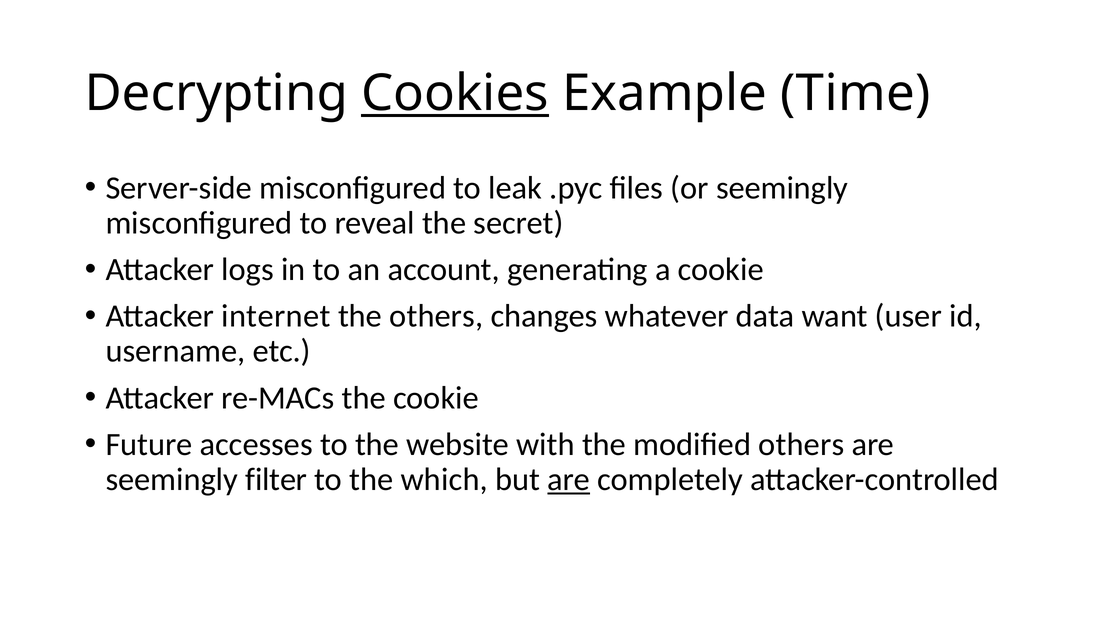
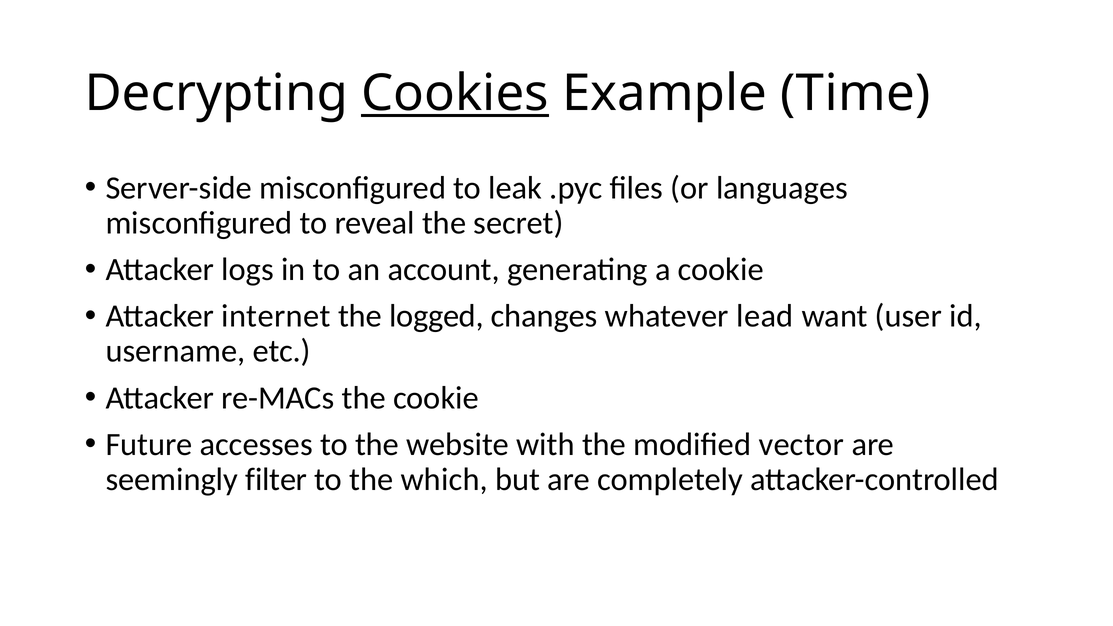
or seemingly: seemingly -> languages (782, 188)
the others: others -> logged (436, 316)
data: data -> lead (765, 316)
modified others: others -> vector (801, 444)
are underline: present -> none (569, 479)
